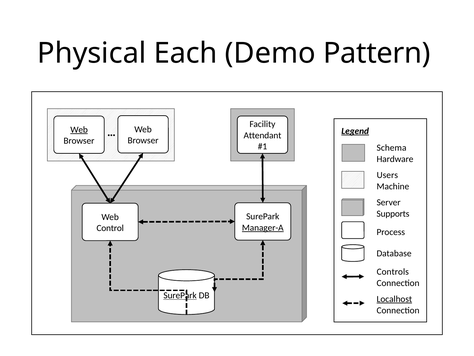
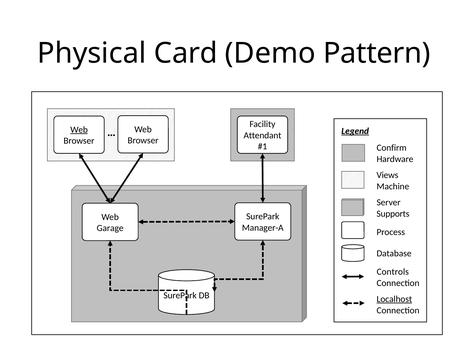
Each: Each -> Card (186, 53)
Schema: Schema -> Confirm (392, 148)
Users: Users -> Views (387, 175)
Manager-A underline: present -> none (263, 227)
Control: Control -> Garage (110, 228)
SurePark underline: present -> none (180, 295)
